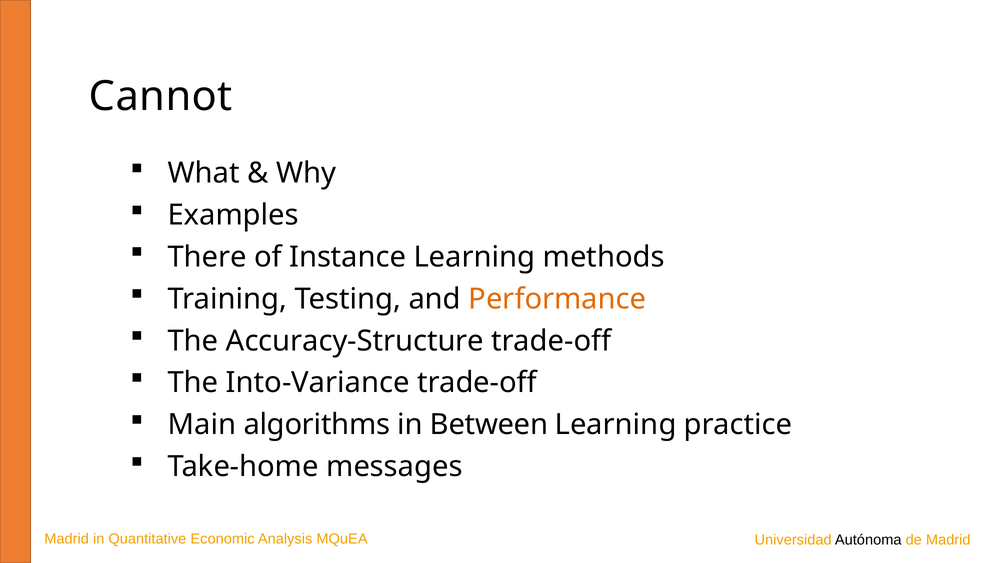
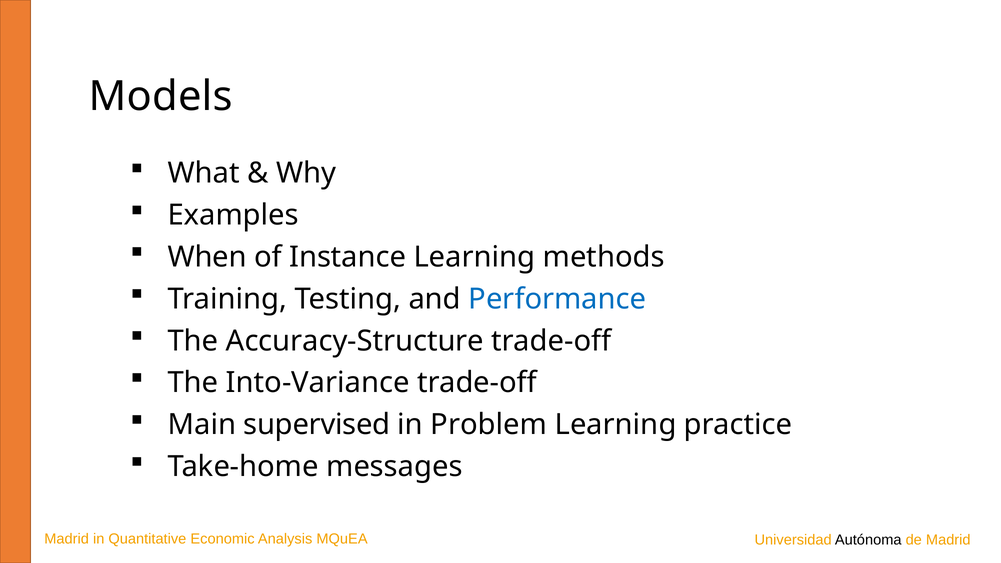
Cannot: Cannot -> Models (161, 97)
There: There -> When (207, 257)
Performance colour: orange -> blue (557, 299)
algorithms: algorithms -> supervised (317, 425)
Between: Between -> Problem (489, 425)
